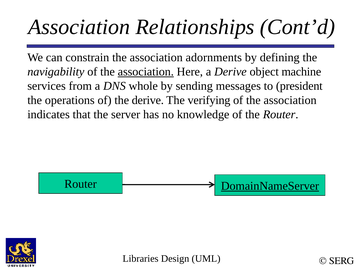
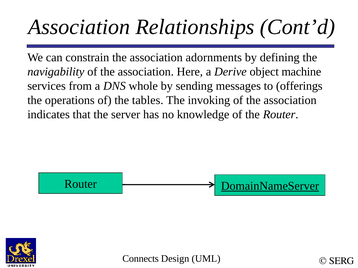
association underline: present -> none (146, 72)
president: president -> offerings (299, 86)
the derive: derive -> tables (148, 100)
verifying: verifying -> invoking (209, 100)
Libraries: Libraries -> Connects (141, 259)
